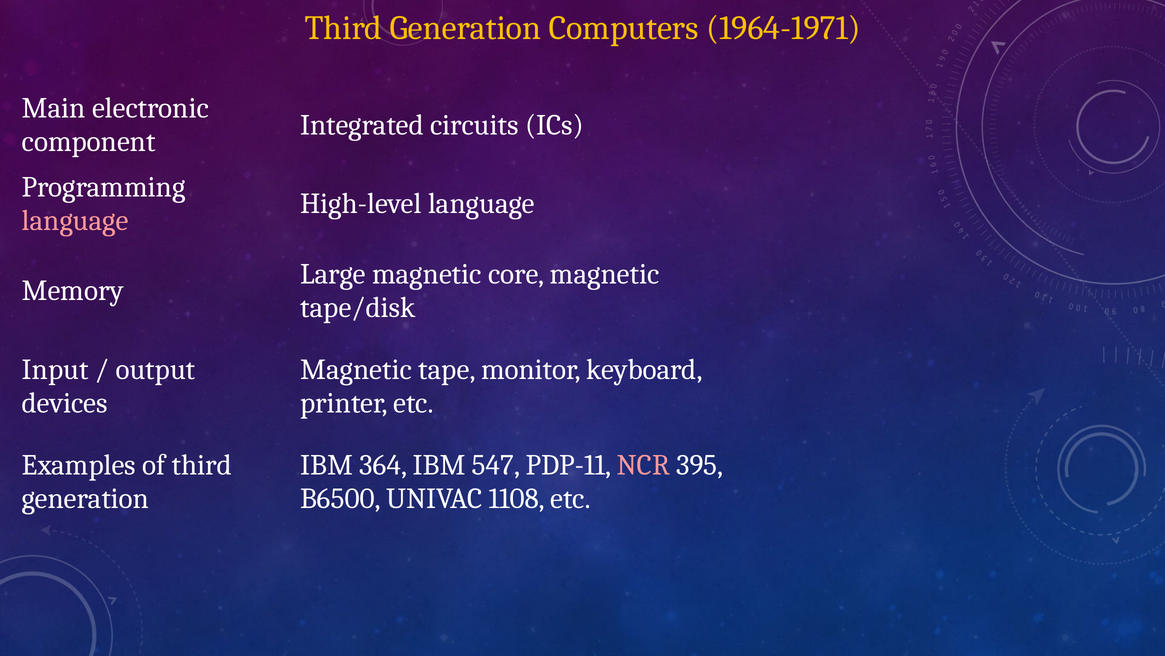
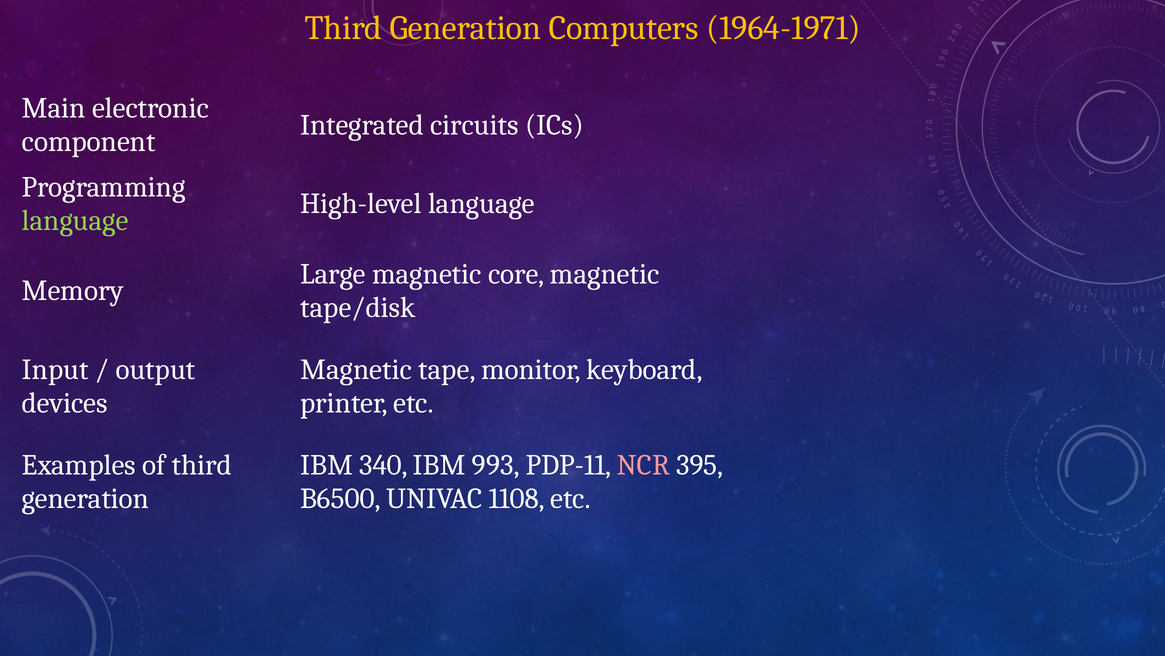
language colour: pink -> light green (75, 220)
364: 364 -> 340 (383, 465)
547: 547 -> 993 (496, 465)
